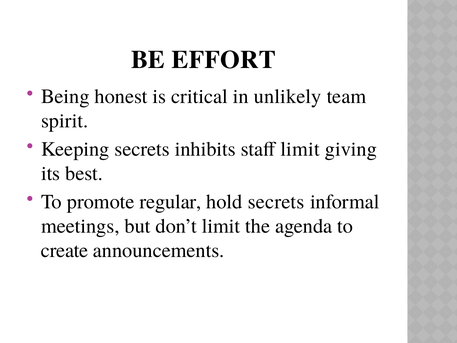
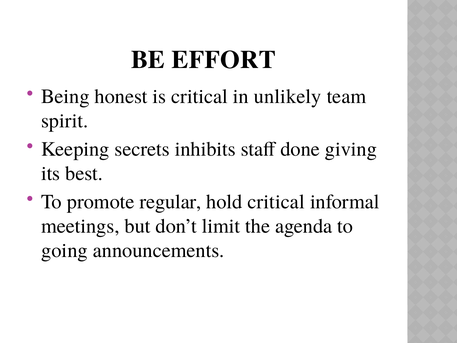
staff limit: limit -> done (300, 149)
hold secrets: secrets -> critical (276, 202)
create: create -> going (64, 250)
